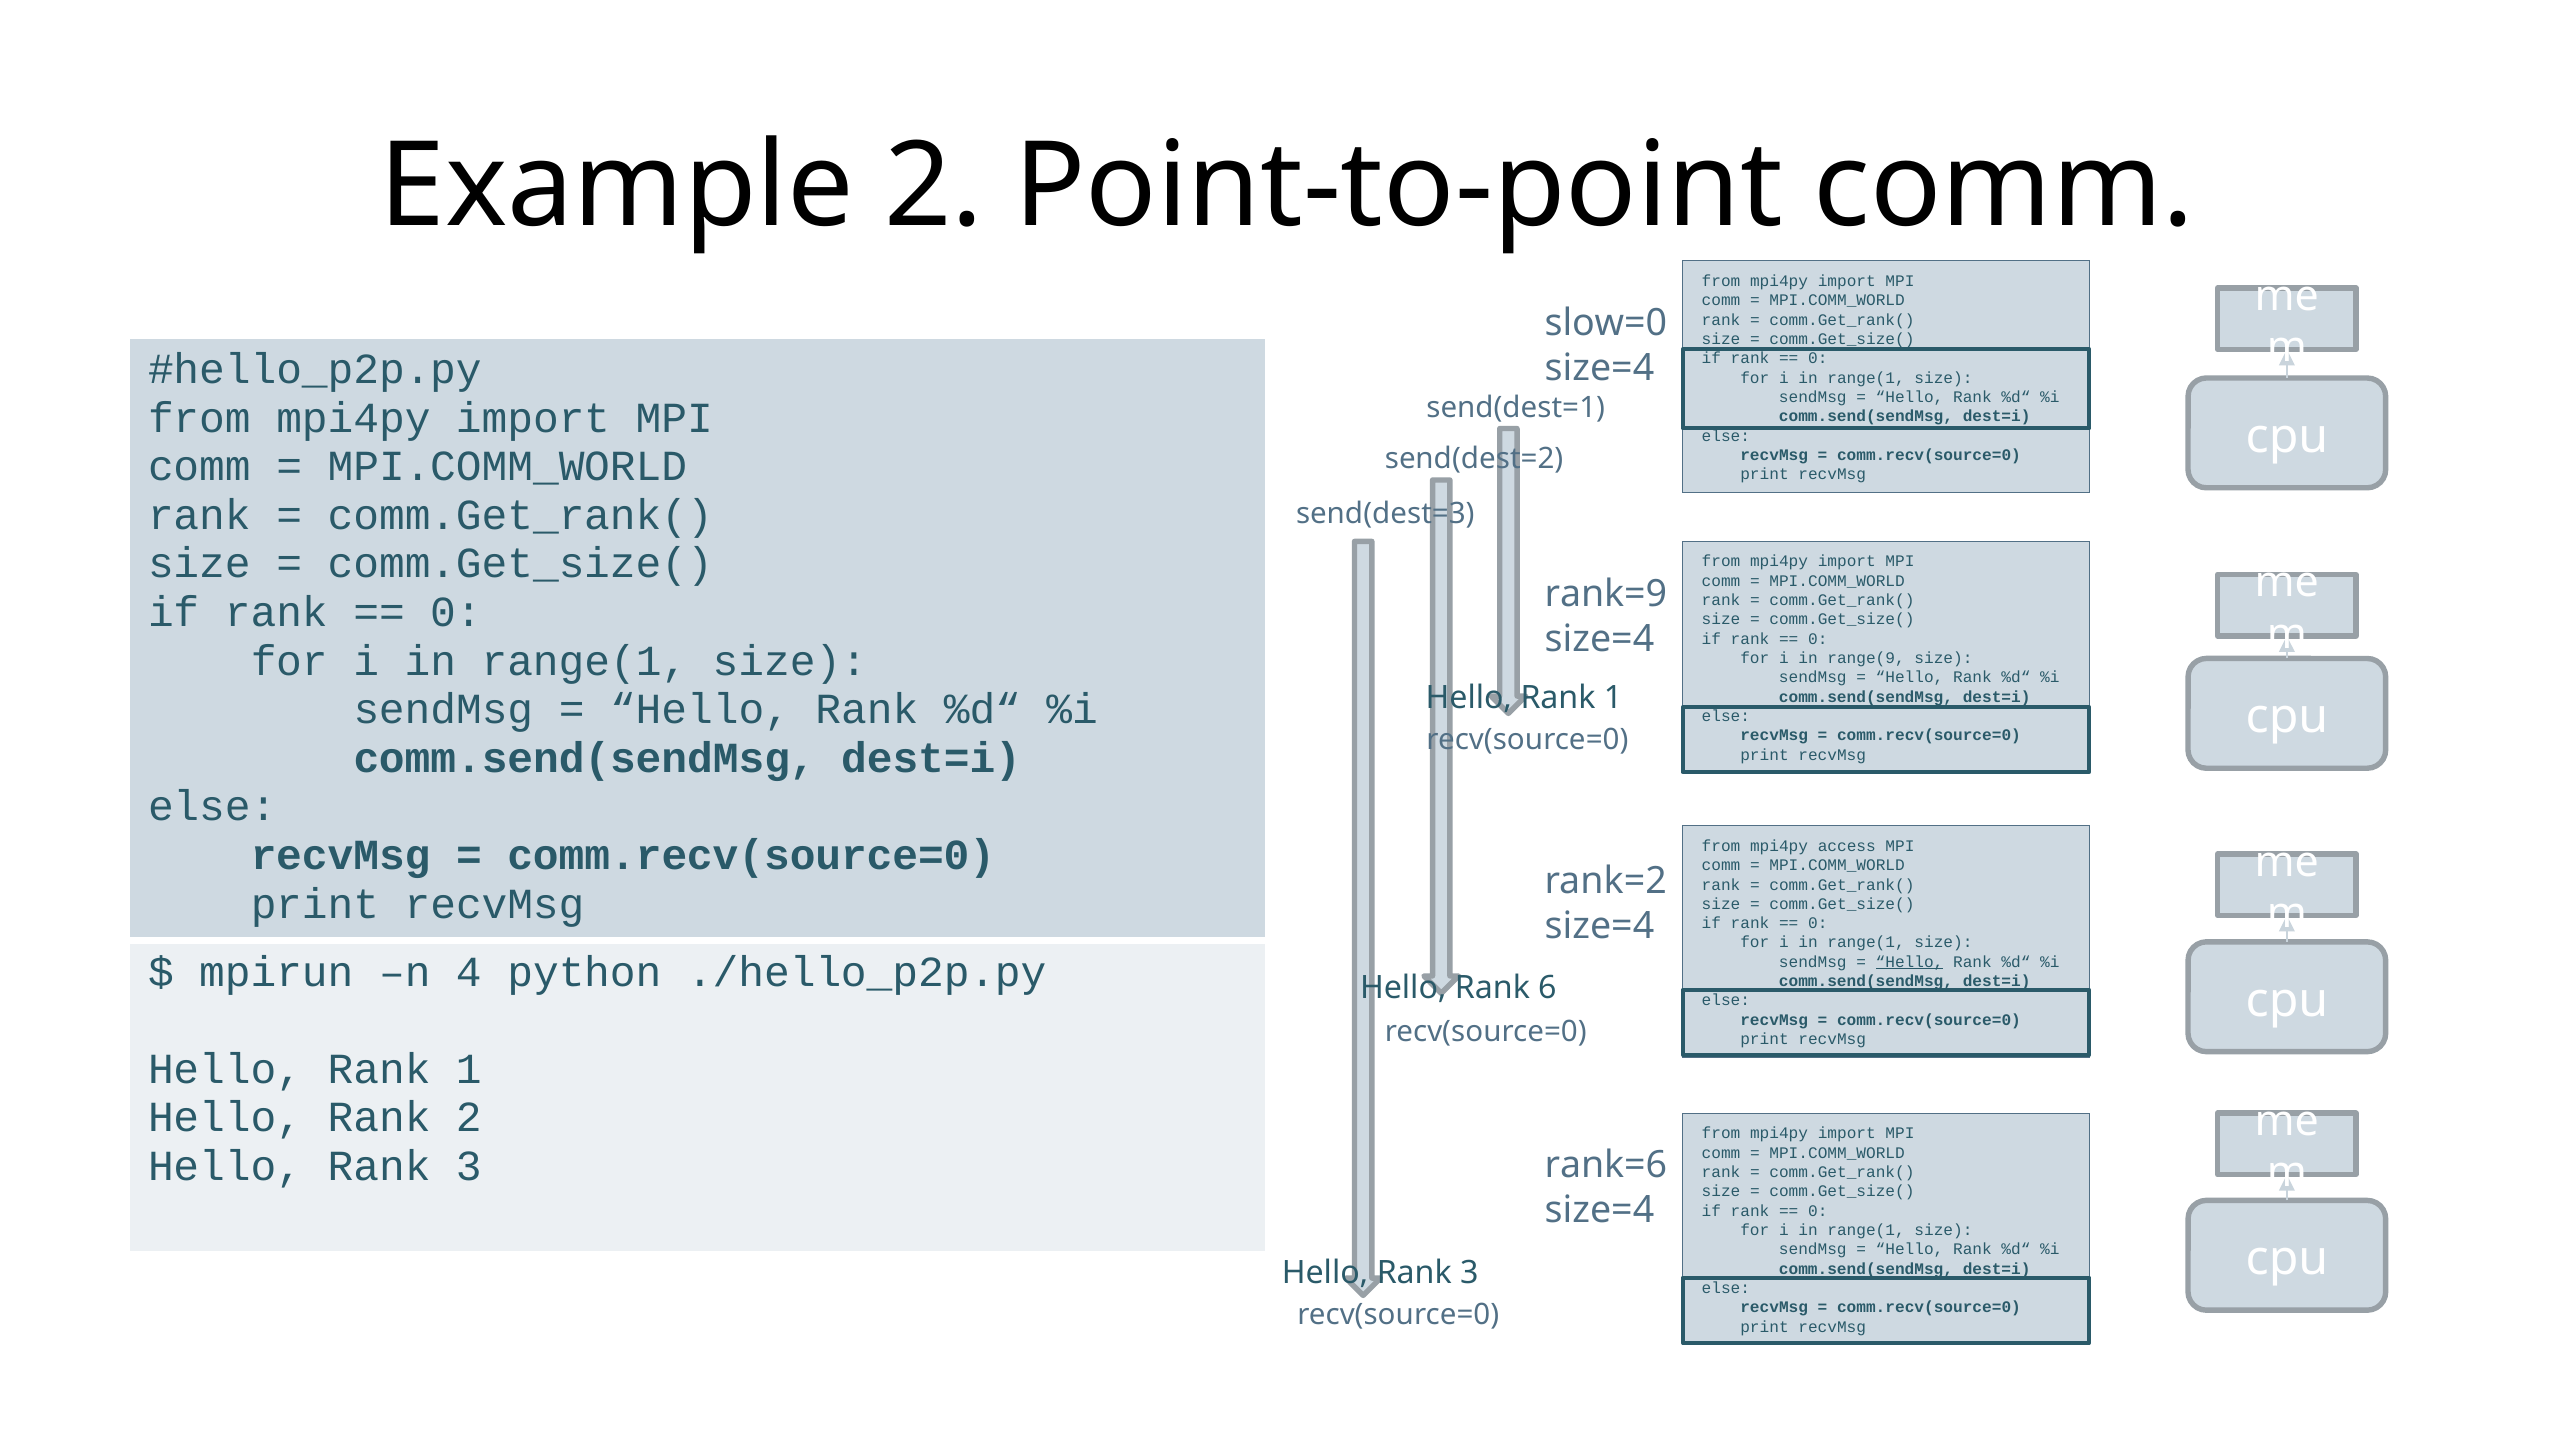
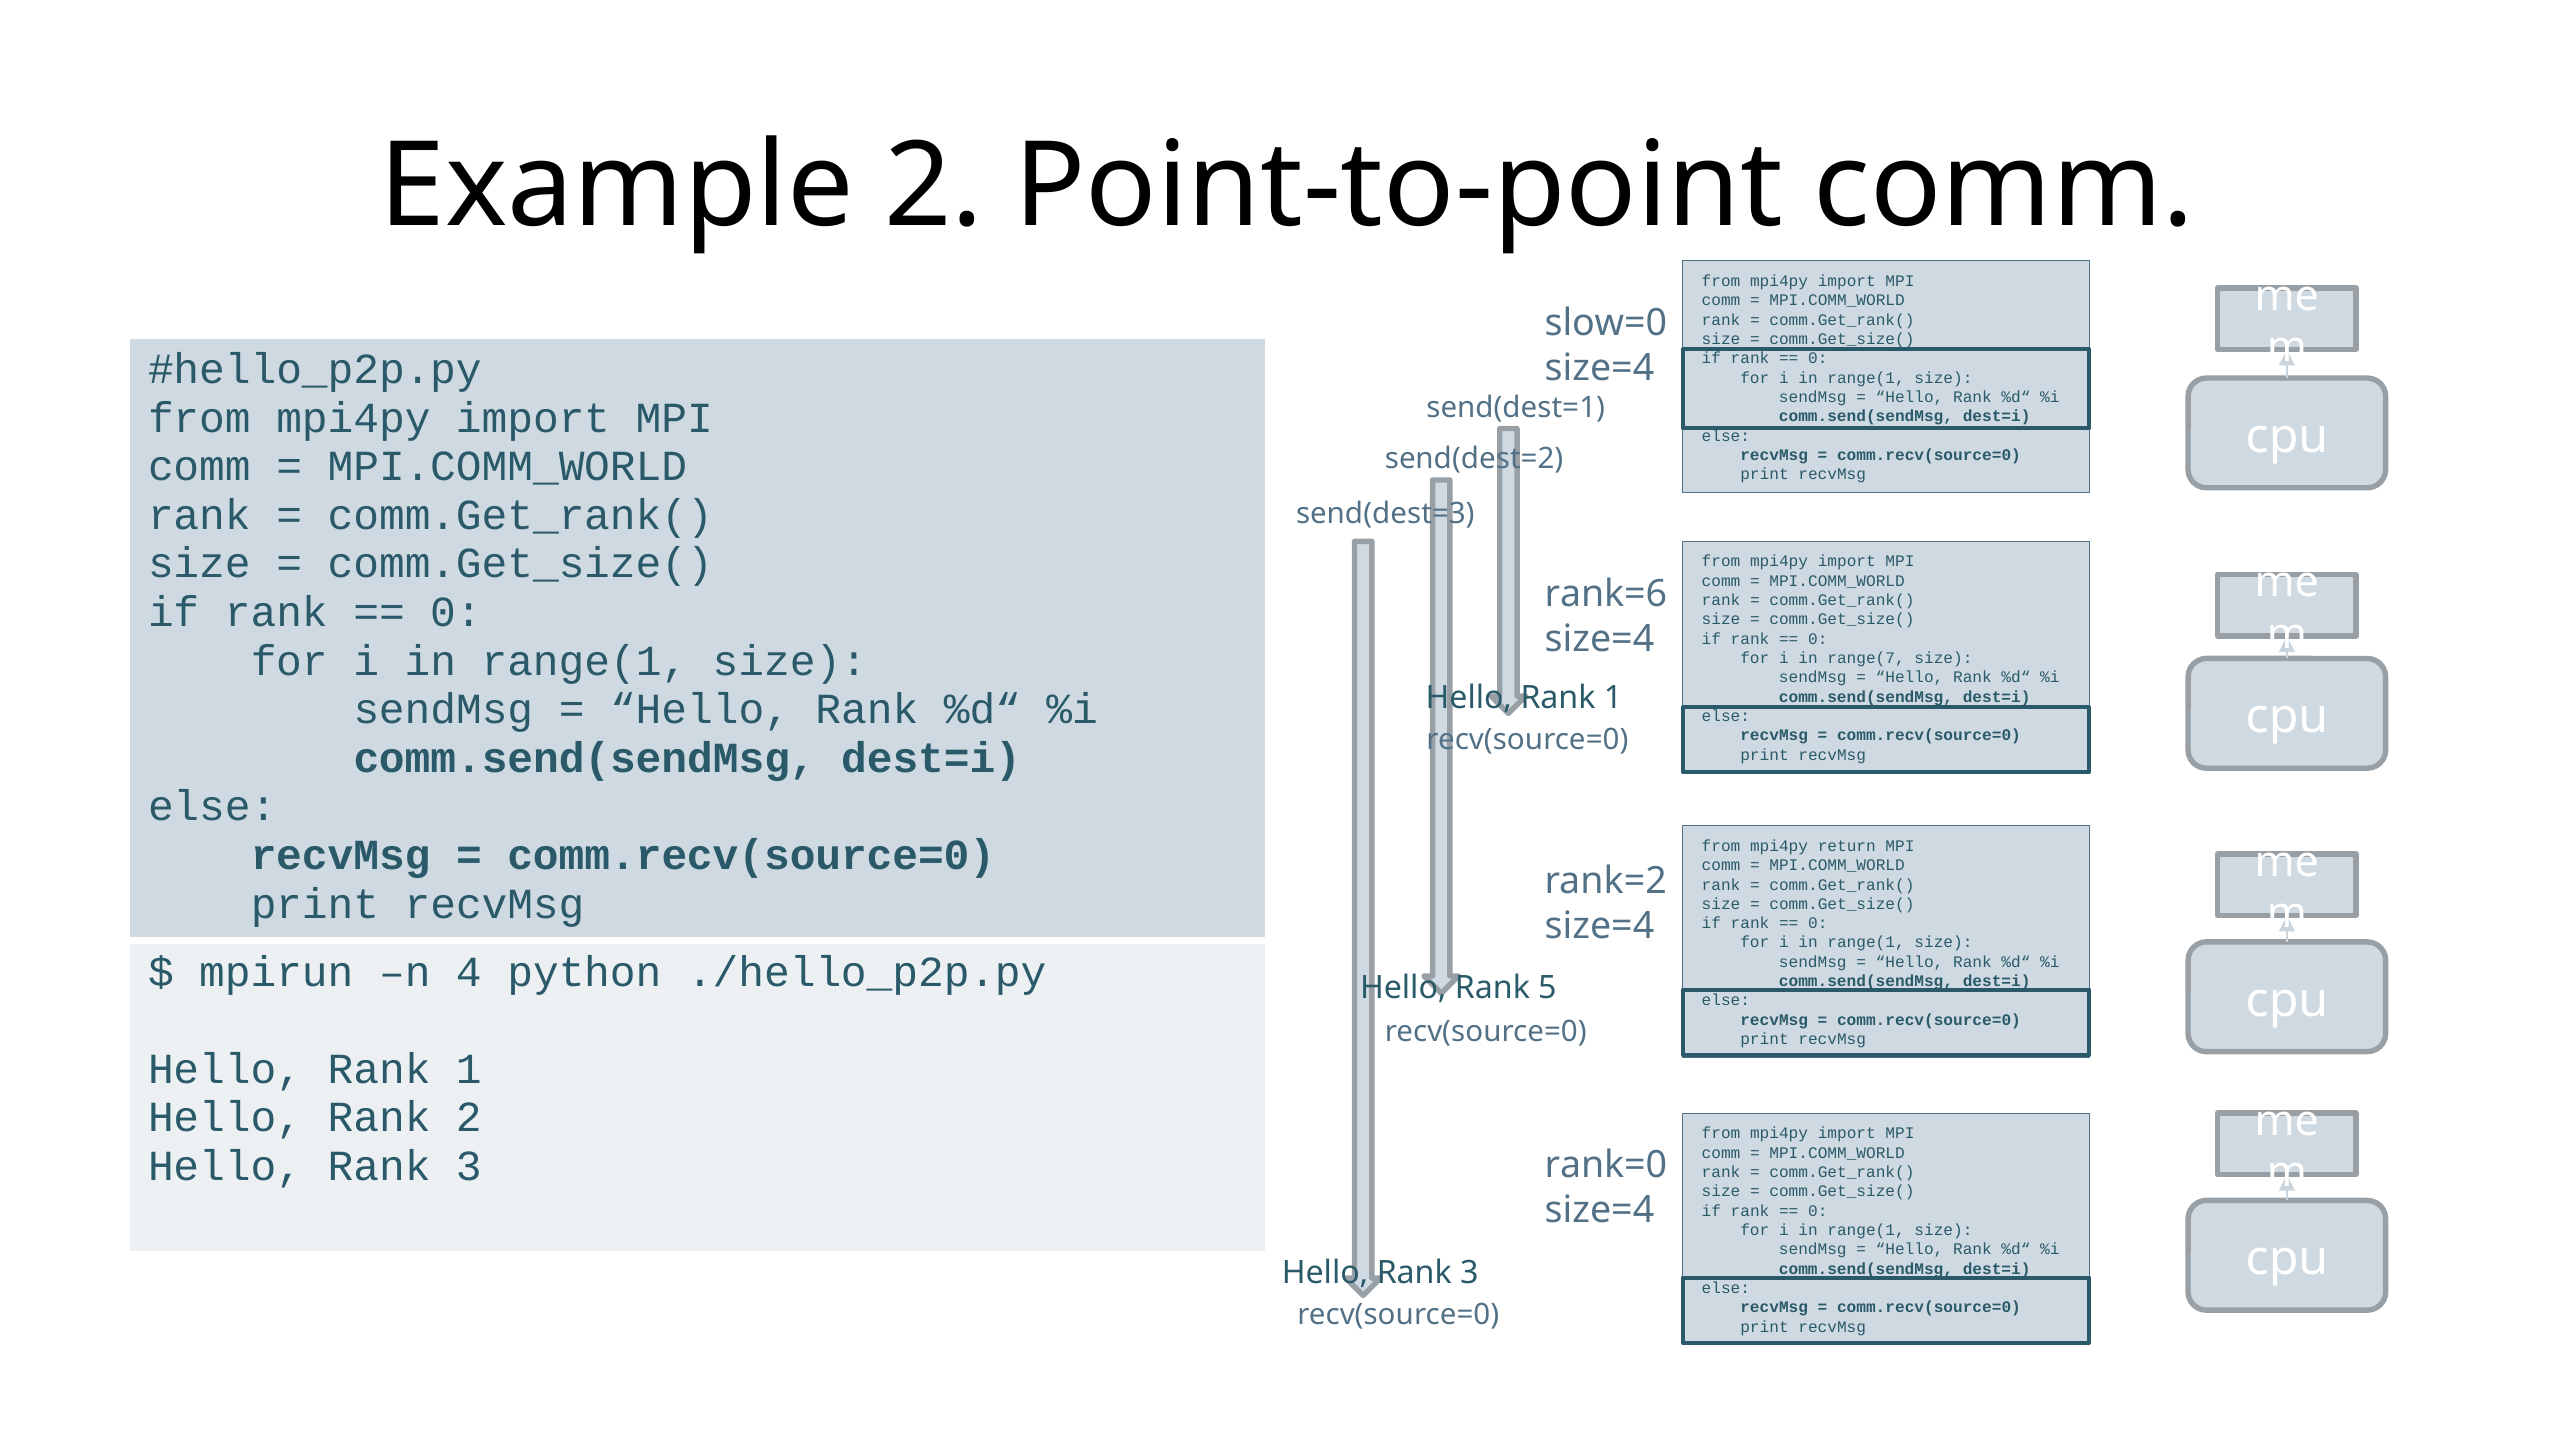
rank=9: rank=9 -> rank=6 (1606, 594)
range(9: range(9 -> range(7 (1866, 658)
access: access -> return (1847, 846)
Hello underline: present -> none (1910, 962)
6: 6 -> 5 (1547, 988)
rank=6: rank=6 -> rank=0 (1606, 1165)
